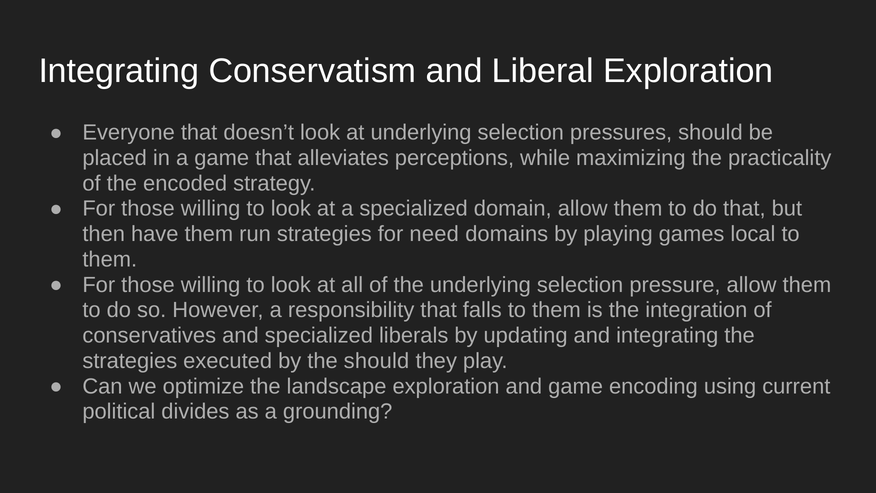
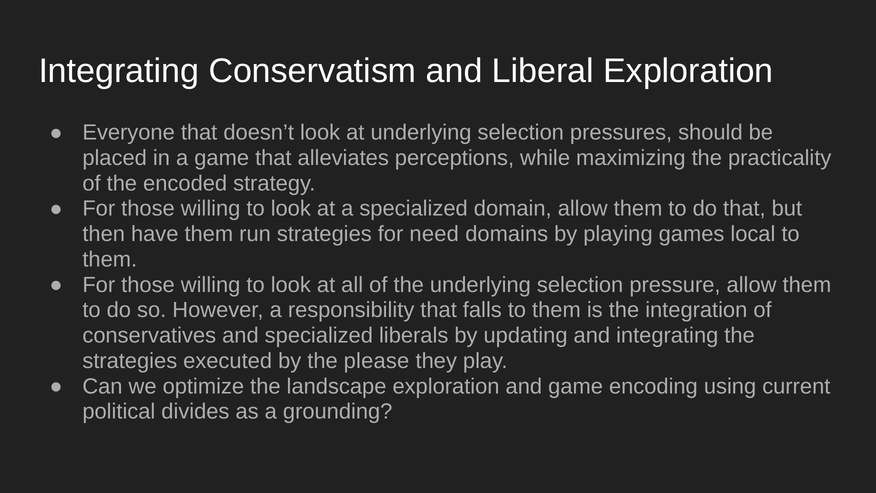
the should: should -> please (376, 361)
